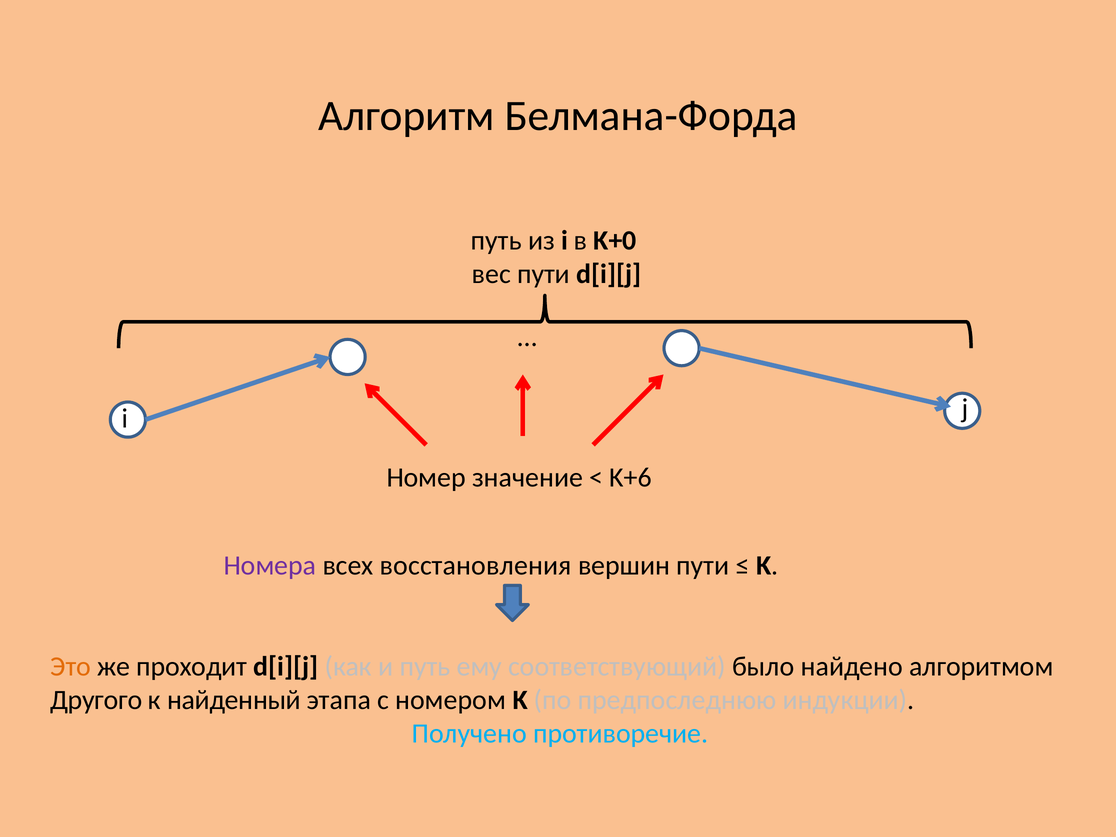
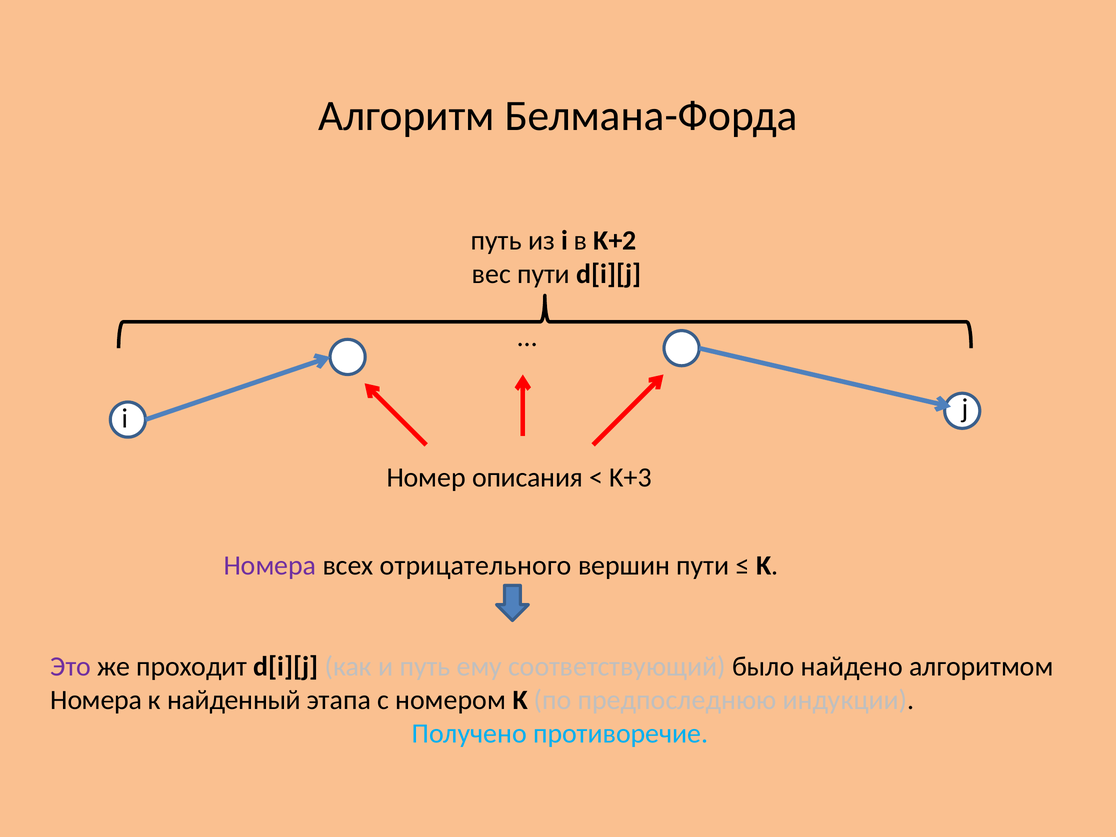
K+0: K+0 -> K+2 (615, 240)
значение: значение -> описания (528, 478)
K+6: K+6 -> K+3 (631, 478)
восстановления: восстановления -> отрицательного (476, 566)
Это colour: orange -> purple (71, 667)
Другого: Другого -> Номера (96, 700)
